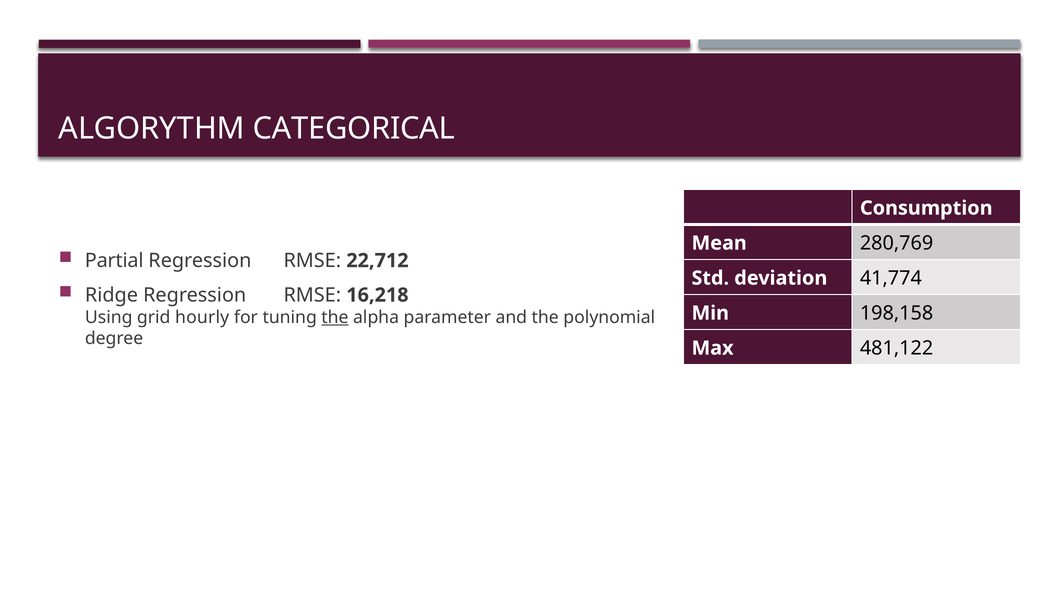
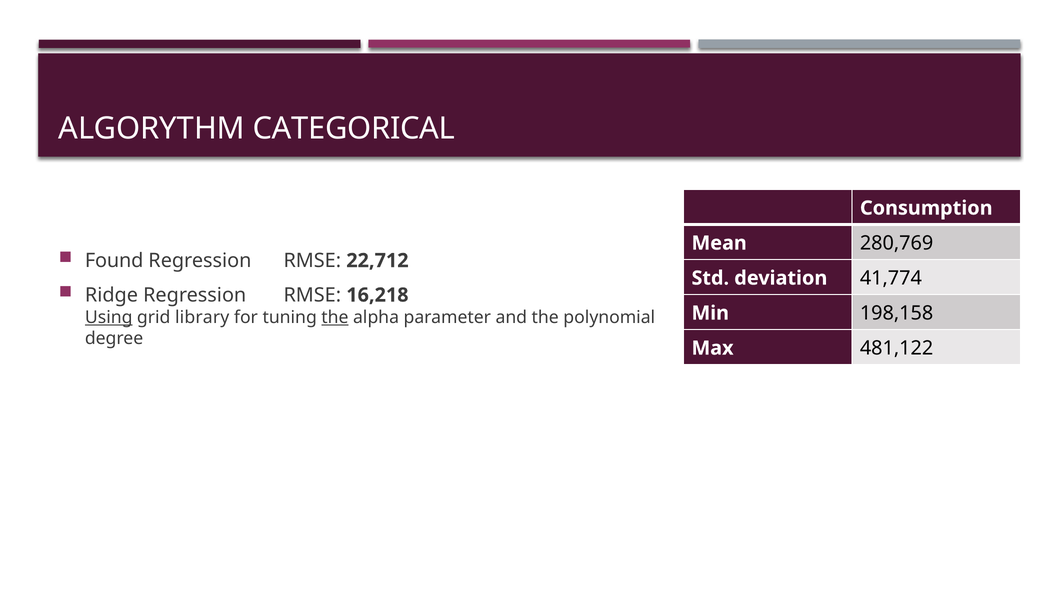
Partial: Partial -> Found (114, 260)
Using underline: none -> present (109, 317)
hourly: hourly -> library (202, 317)
